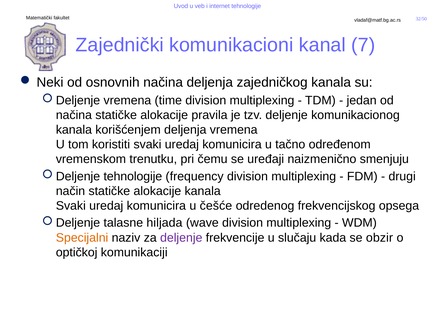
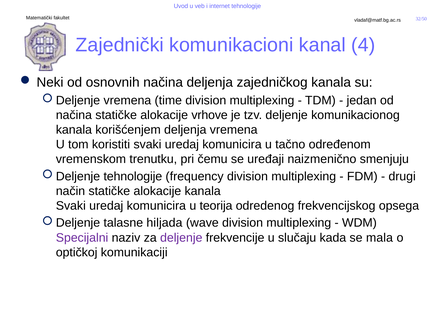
7: 7 -> 4 (363, 45)
pravila: pravila -> vrhove (210, 115)
češće: češće -> teorija (216, 206)
Specijalni colour: orange -> purple (82, 237)
obzir: obzir -> mala (380, 237)
